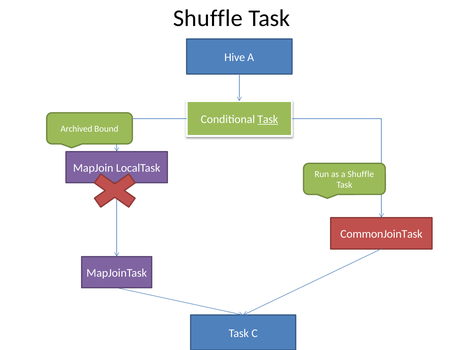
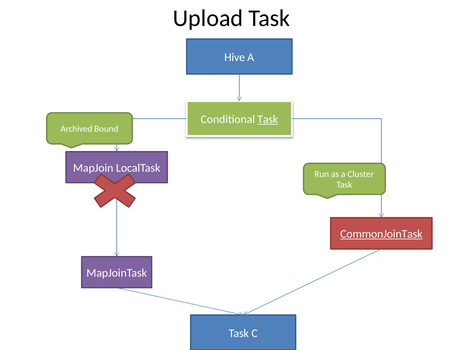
Shuffle: Shuffle -> Upload (208, 18)
a Shuffle: Shuffle -> Cluster (361, 174)
CommonJoinTask underline: none -> present (381, 234)
